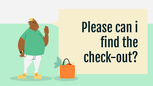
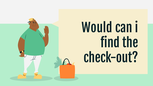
Please: Please -> Would (97, 28)
